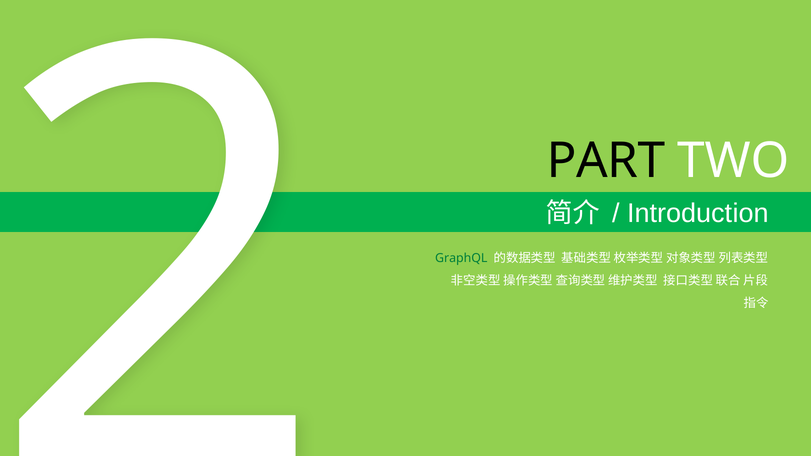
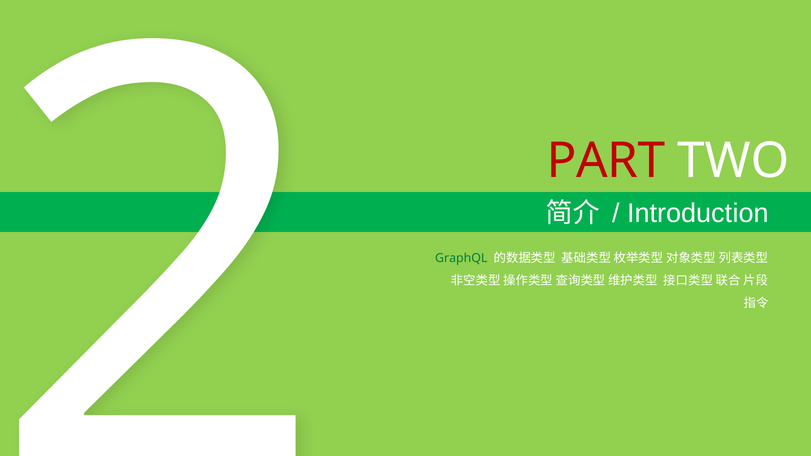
PART colour: black -> red (606, 161)
